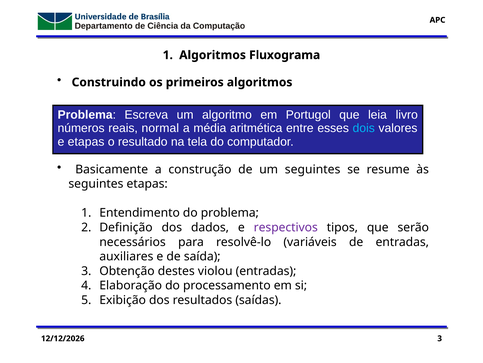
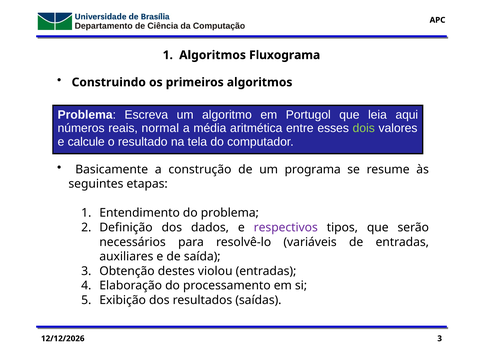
livro: livro -> aqui (407, 114)
dois colour: light blue -> light green (364, 128)
e etapas: etapas -> calcule (86, 141)
um seguintes: seguintes -> programa (313, 169)
